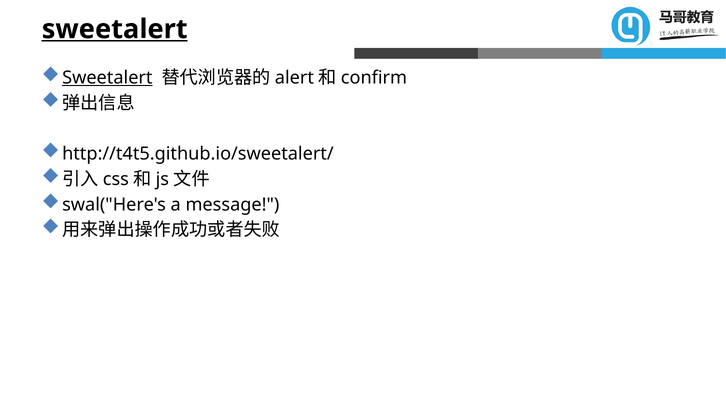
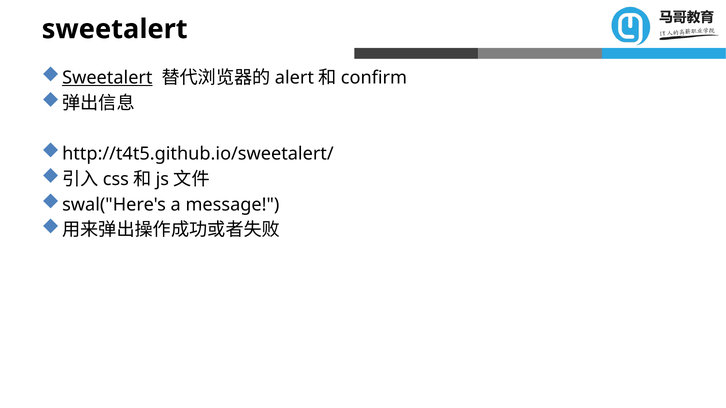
sweetalert underline: present -> none (115, 29)
